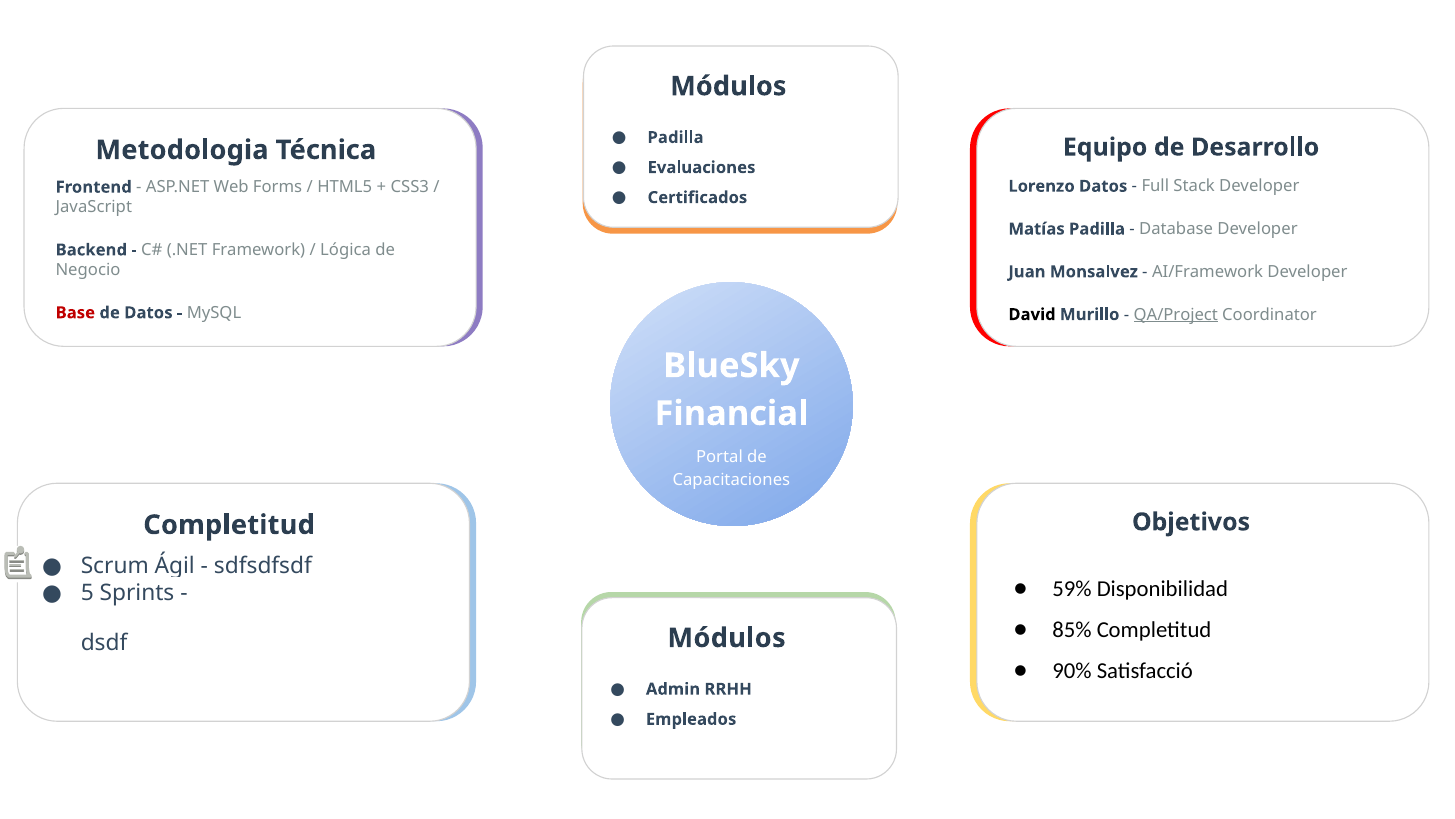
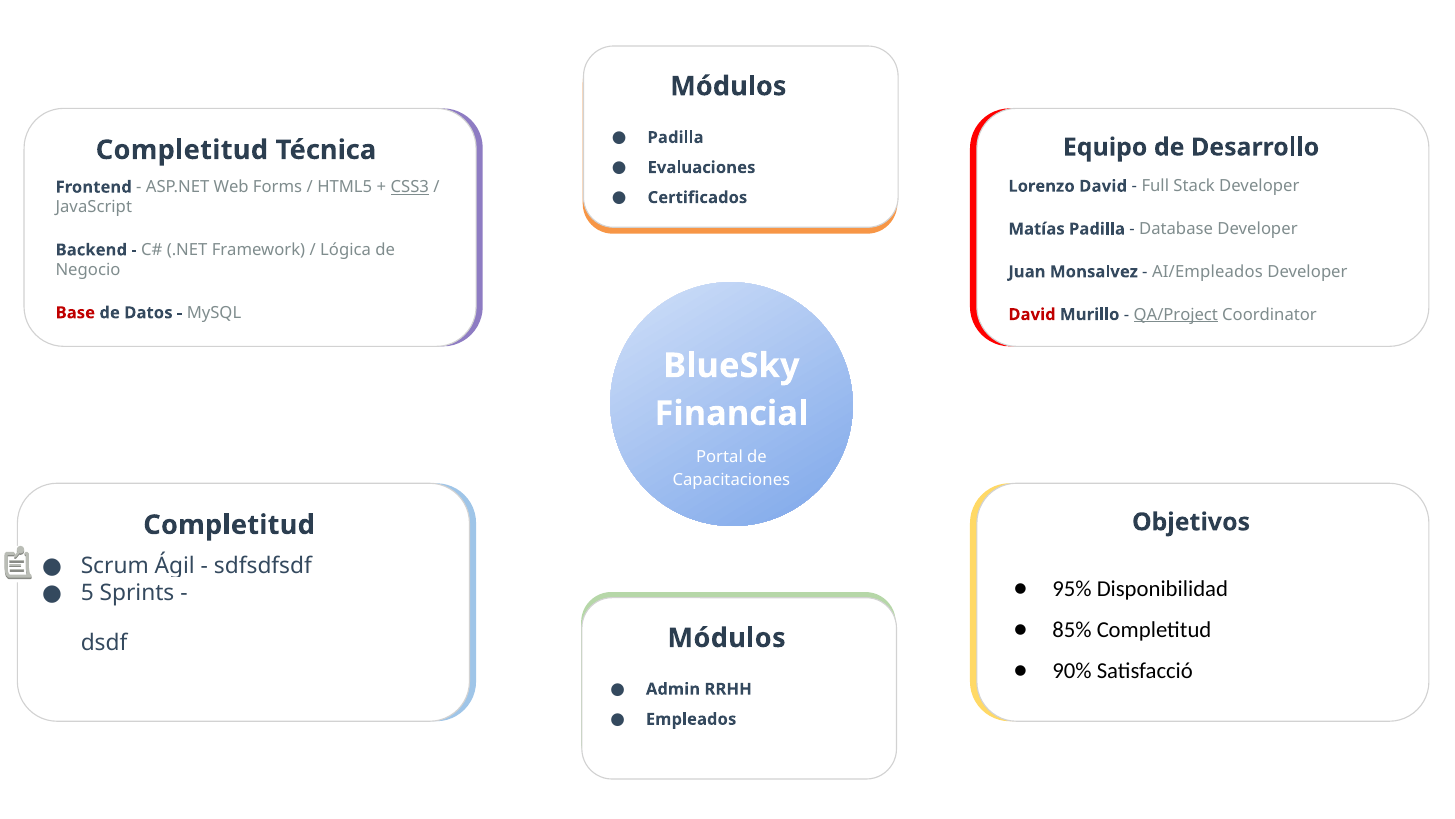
Metodologia: Metodologia -> Completitud (182, 150)
Lorenzo Datos: Datos -> David (1103, 186)
CSS3 underline: none -> present (410, 187)
AI/Framework: AI/Framework -> AI/Empleados (1207, 272)
David colour: black -> red (1032, 314)
59%: 59% -> 95% (1072, 589)
